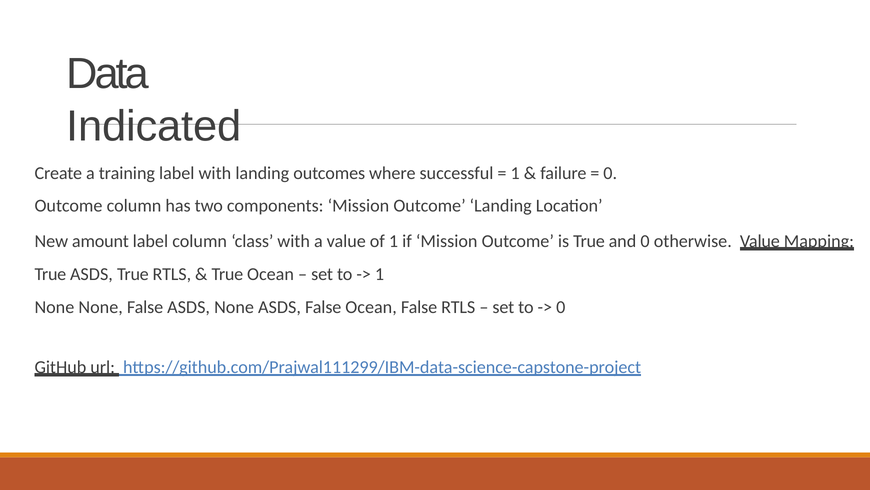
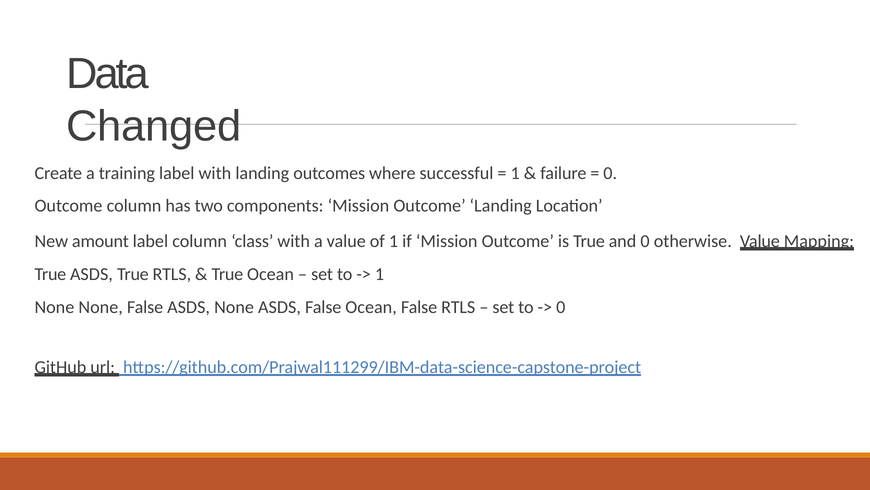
Indicated: Indicated -> Changed (154, 126)
